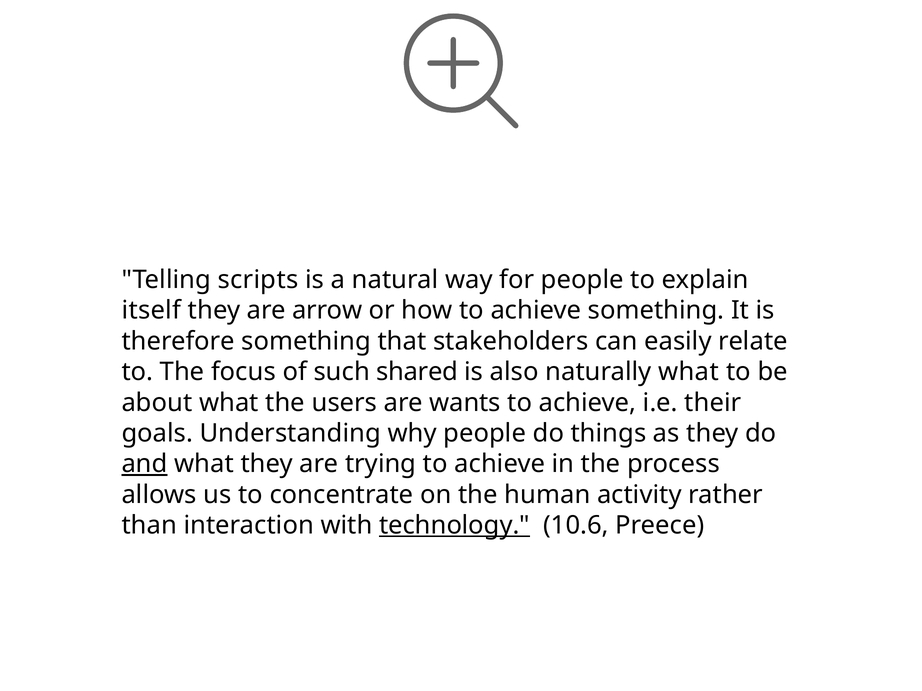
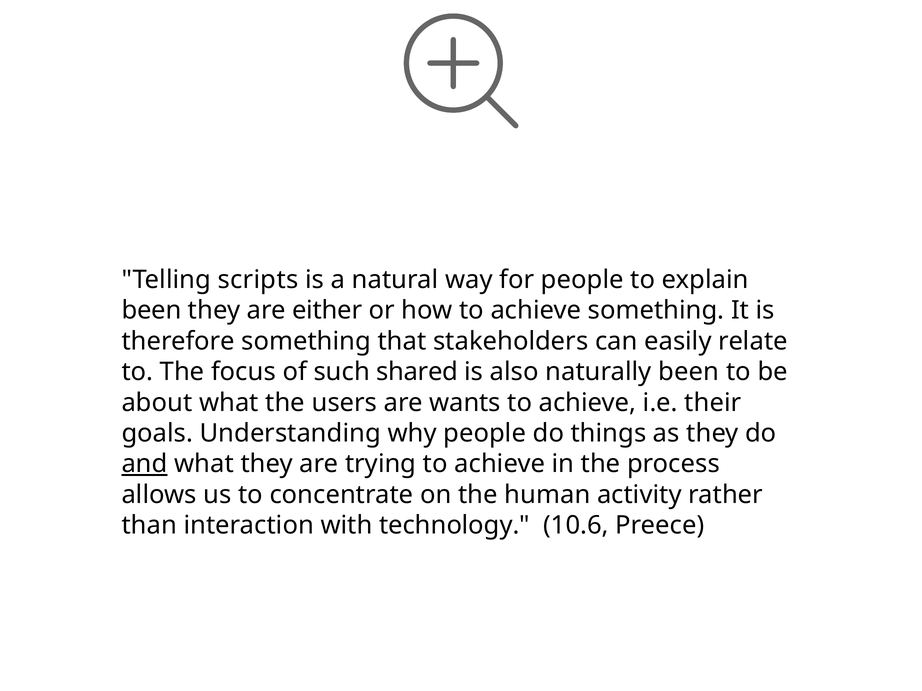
itself: itself -> been (152, 311)
arrow: arrow -> either (327, 311)
naturally what: what -> been (689, 372)
technology underline: present -> none (455, 526)
